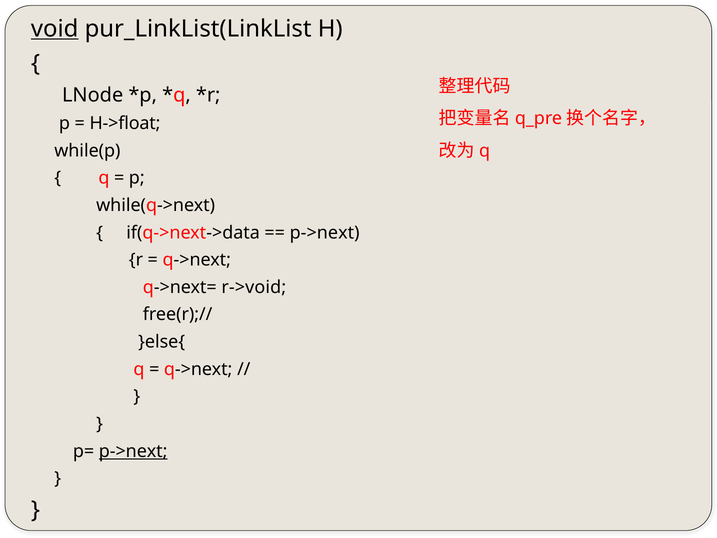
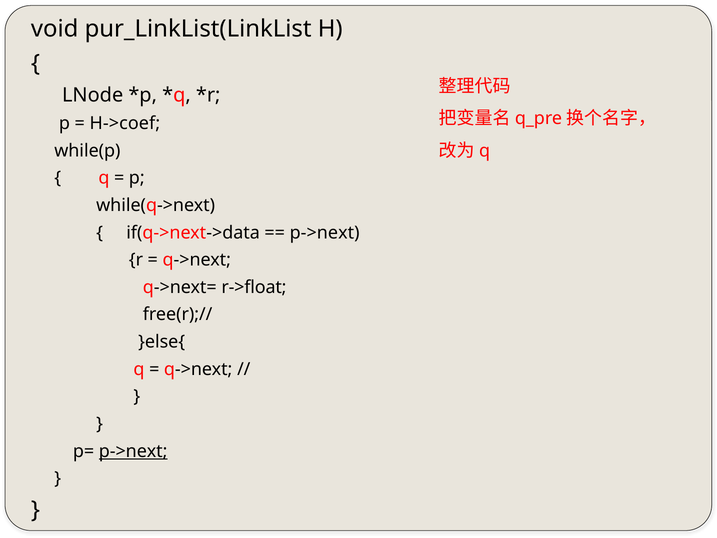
void underline: present -> none (55, 29)
H->float: H->float -> H->coef (125, 123)
r->void: r->void -> r->float (254, 287)
